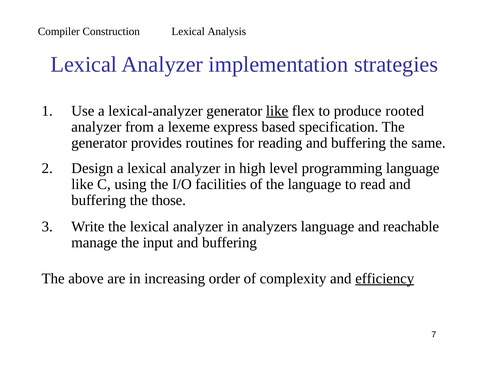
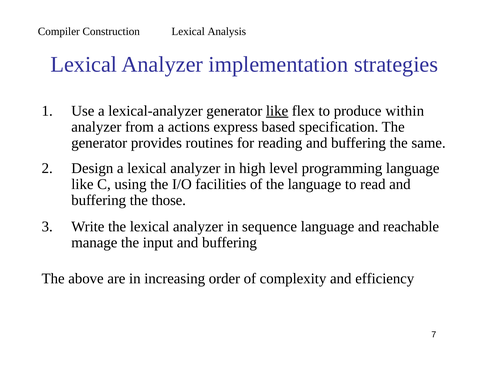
rooted: rooted -> within (405, 111)
lexeme: lexeme -> actions (189, 127)
analyzers: analyzers -> sequence (270, 226)
efficiency underline: present -> none (385, 278)
